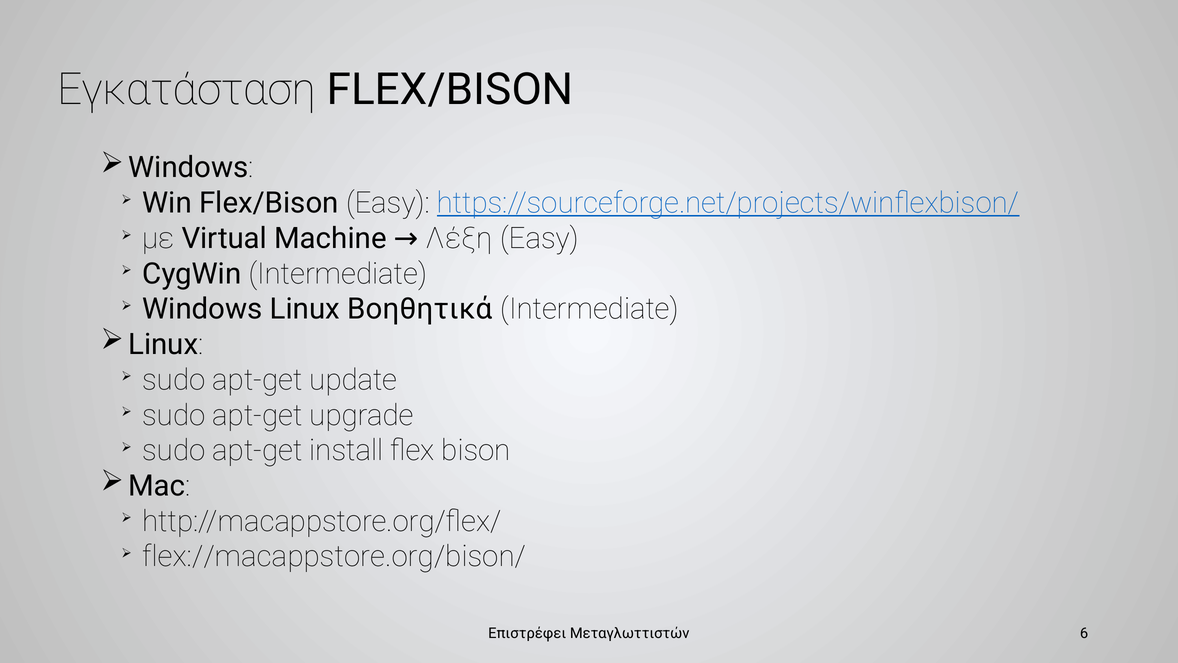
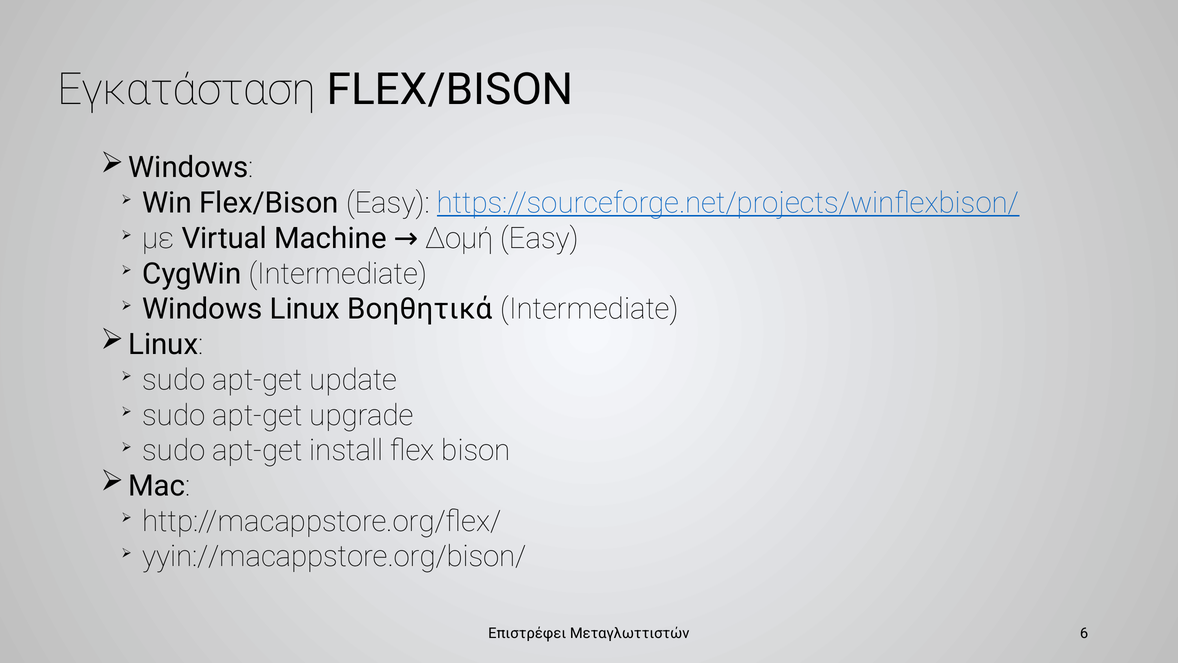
Λέξη: Λέξη -> Δομή (459, 238)
flex://macappstore.org/bison/: flex://macappstore.org/bison/ -> yyin://macappstore.org/bison/ (334, 556)
